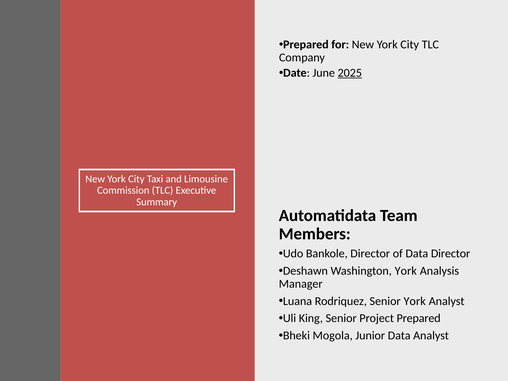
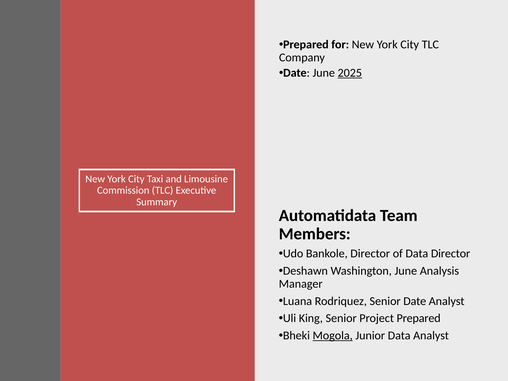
Washington York: York -> June (406, 271)
Senior York: York -> Date (415, 301)
Mogola underline: none -> present (333, 336)
